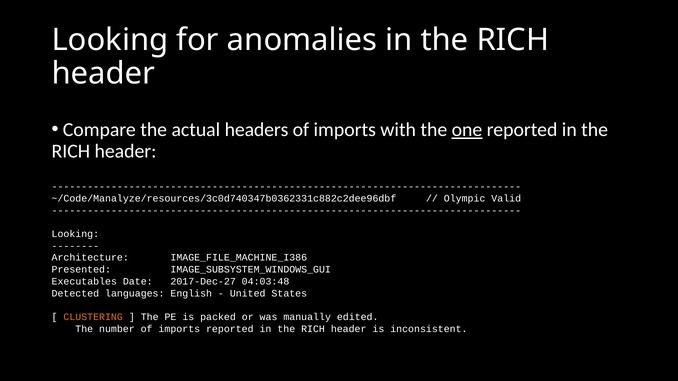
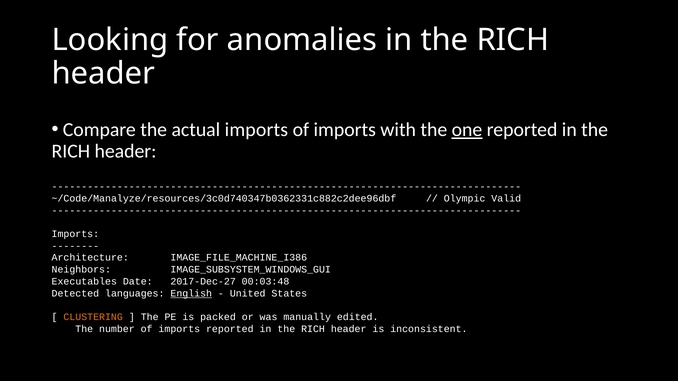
actual headers: headers -> imports (256, 130)
Looking: Looking -> Imports (75, 234)
Presented: Presented -> Neighbors (81, 270)
04:03:48: 04:03:48 -> 00:03:48 (266, 282)
English underline: none -> present (191, 294)
